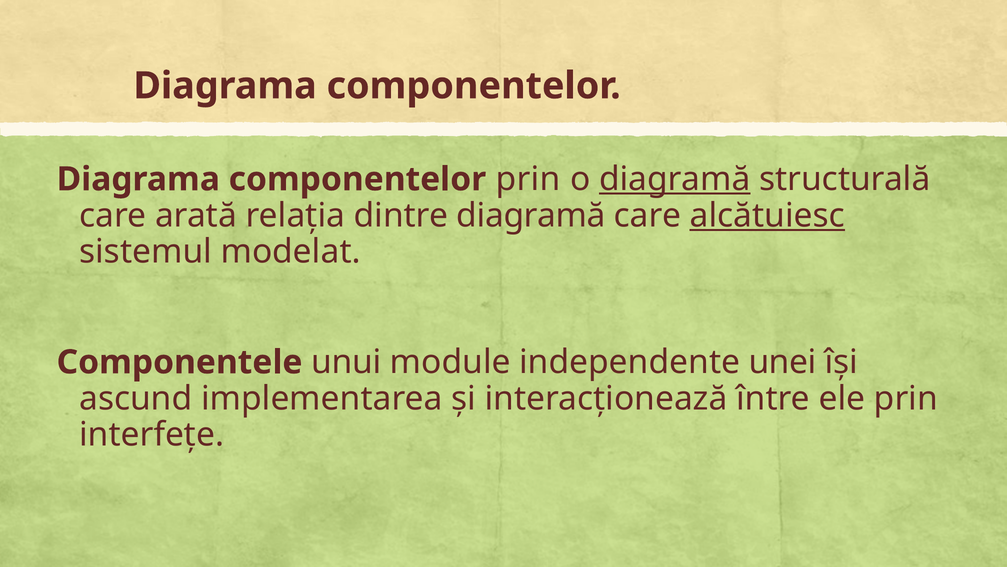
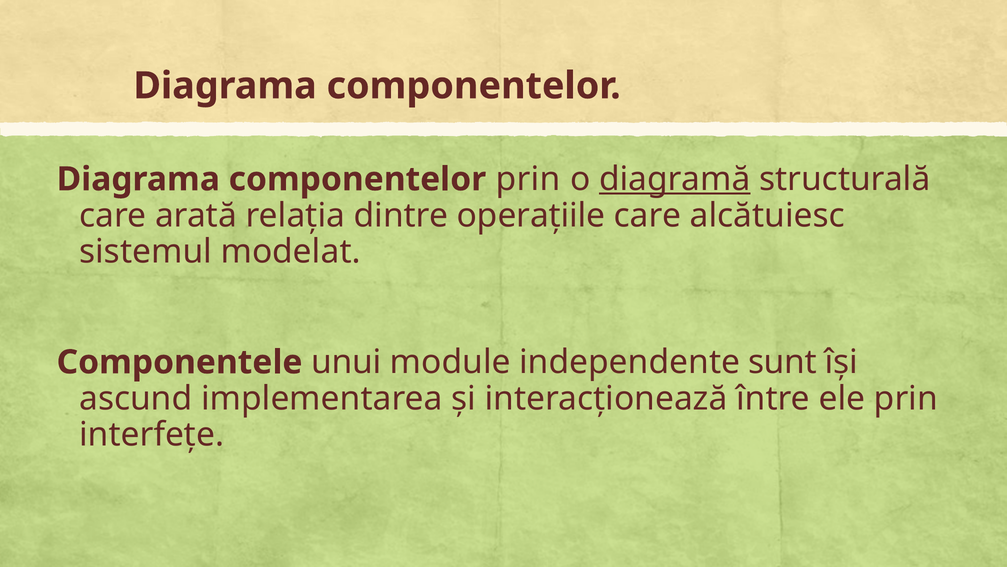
dintre diagramă: diagramă -> operațiile (531, 215)
alcătuiesc underline: present -> none (767, 215)
unei: unei -> sunt (783, 362)
